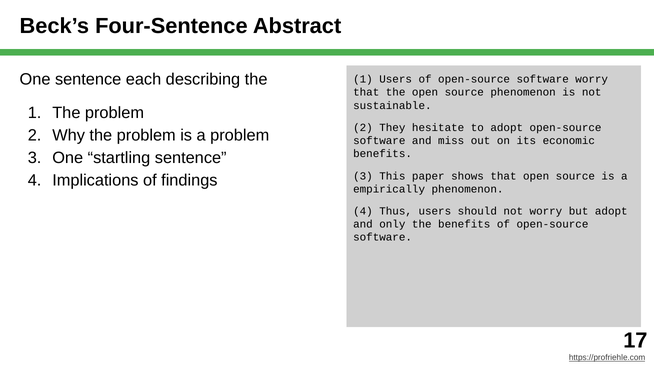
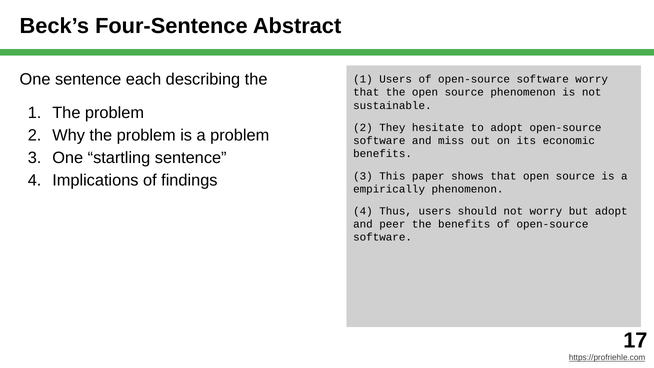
only: only -> peer (392, 224)
